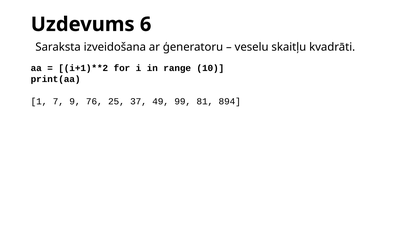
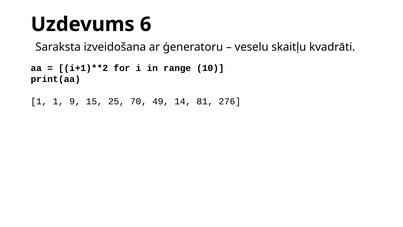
1 7: 7 -> 1 (58, 101)
76: 76 -> 15 (94, 101)
37: 37 -> 70 (139, 101)
99: 99 -> 14 (183, 101)
894: 894 -> 276 (230, 101)
